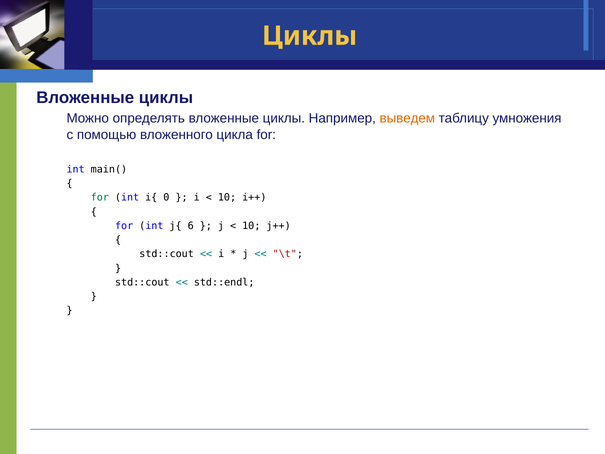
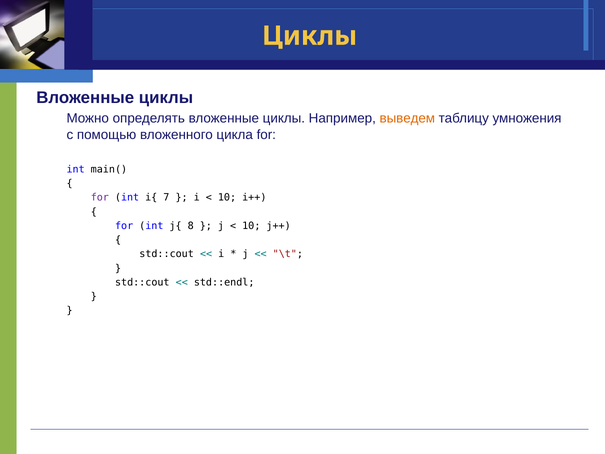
for colour: green -> purple (100, 197)
0: 0 -> 7 (166, 197)
6: 6 -> 8 (191, 226)
